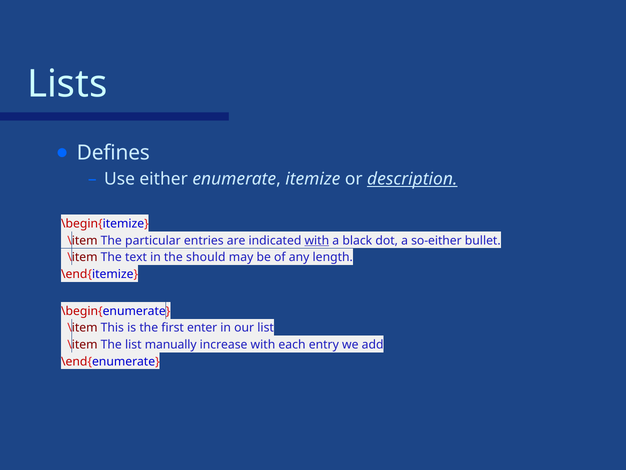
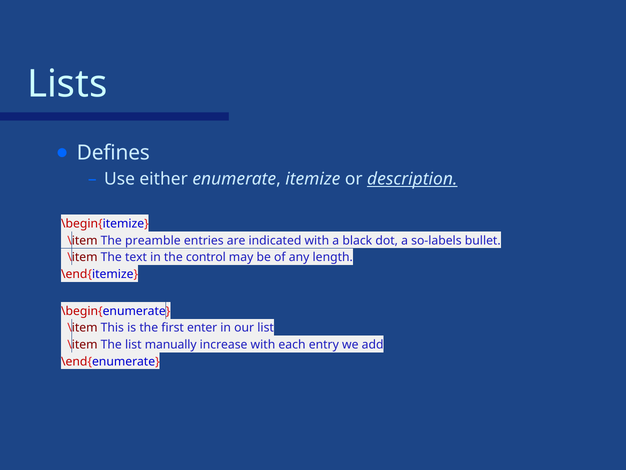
particular: particular -> preamble (153, 240)
with underline: present -> none (317, 240)
so-either: so-either -> so-labels (436, 240)
should: should -> control (206, 257)
